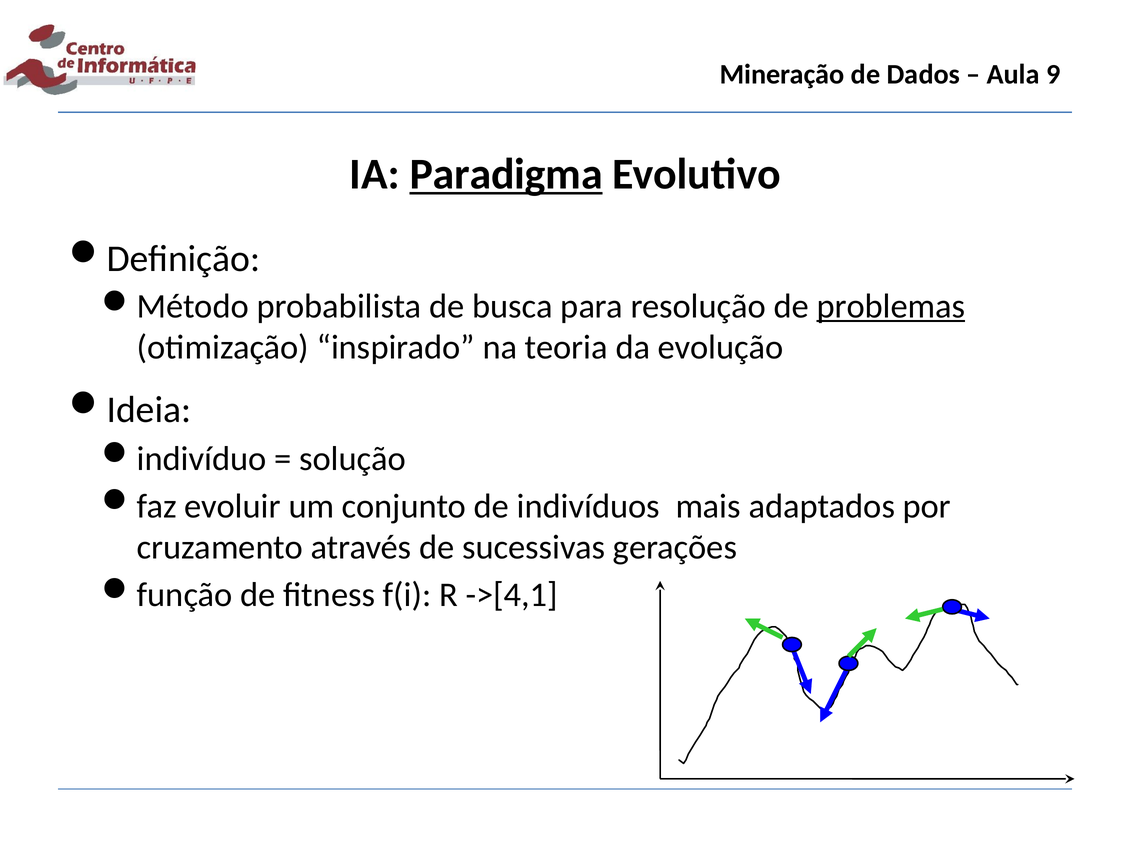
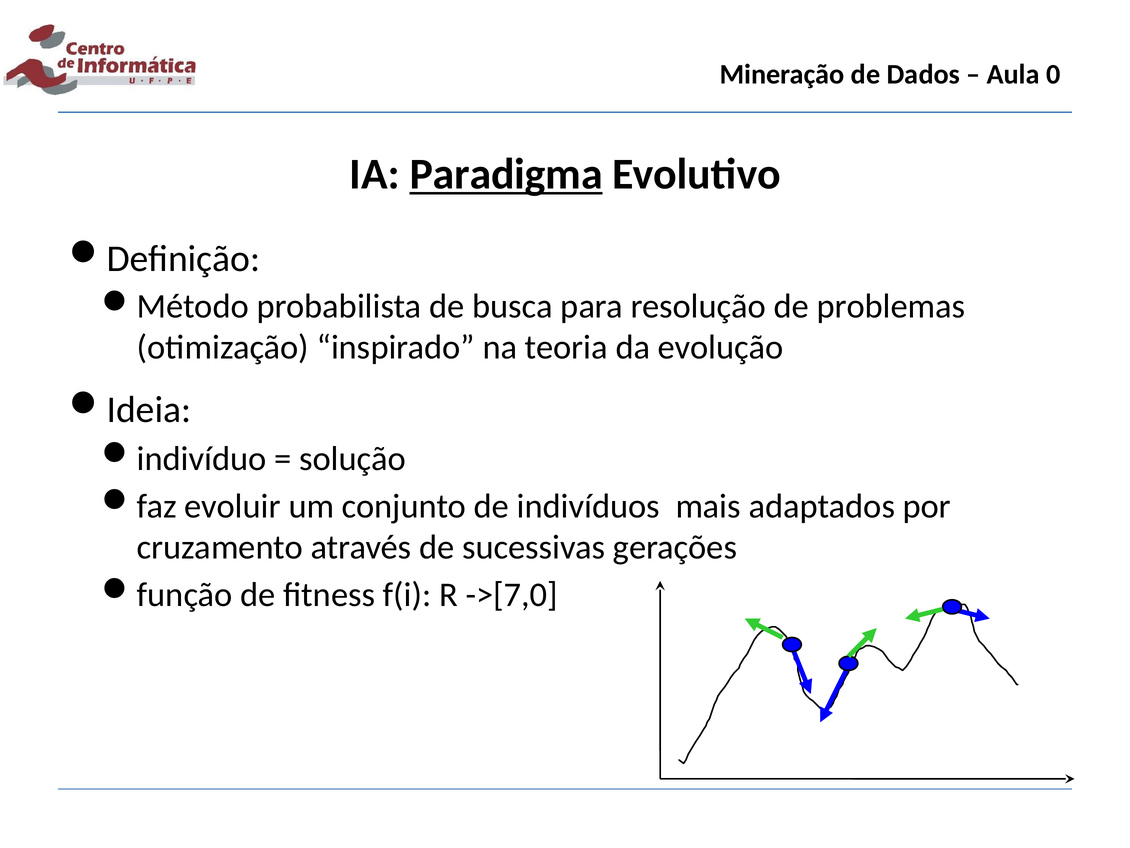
9: 9 -> 0 (1053, 75)
problemas underline: present -> none (891, 306)
->[4,1: ->[4,1 -> ->[7,0 (512, 594)
